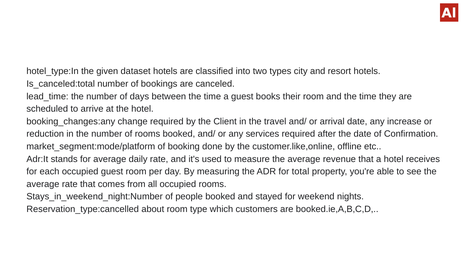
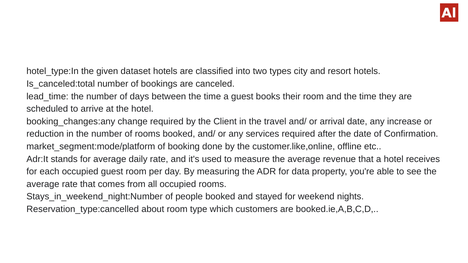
total: total -> data (301, 172)
